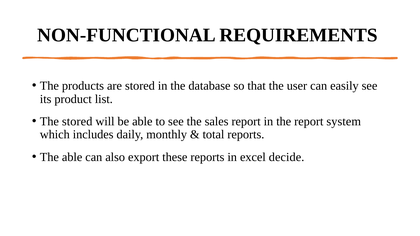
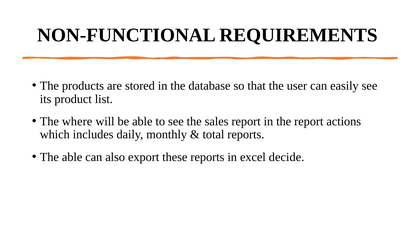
The stored: stored -> where (77, 122)
system: system -> actions (344, 122)
